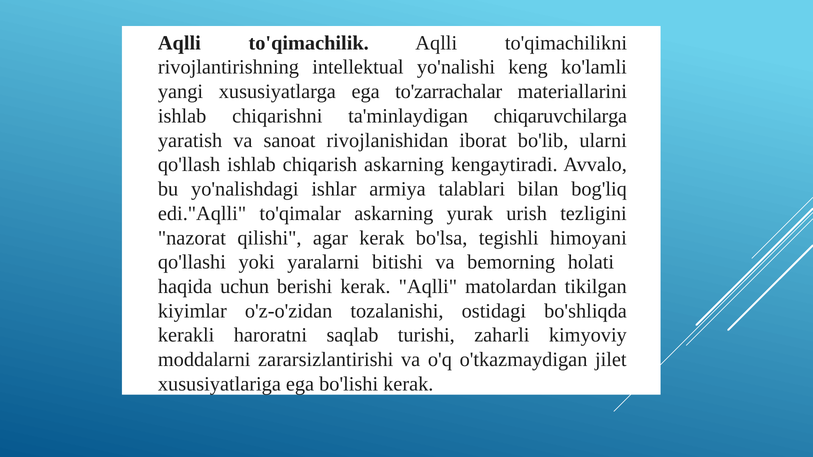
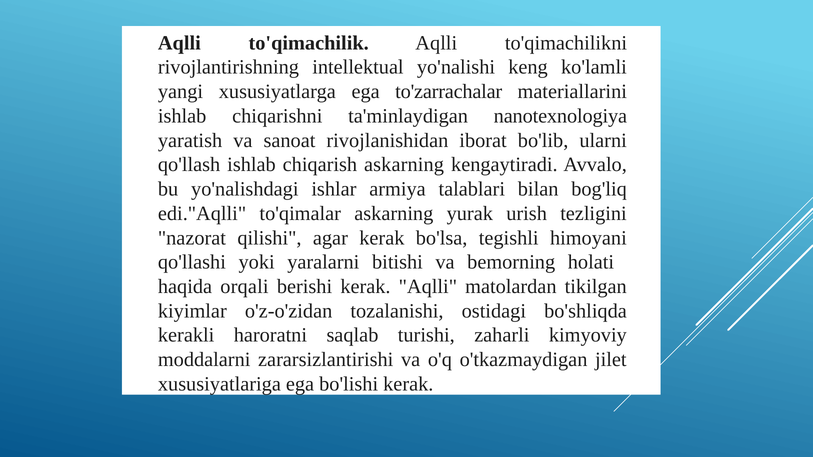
chiqaruvchilarga: chiqaruvchilarga -> nanotexnologiya (560, 116)
uchun: uchun -> orqali (244, 287)
